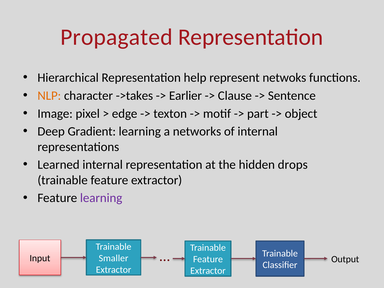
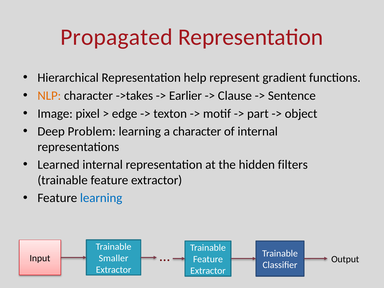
netwoks: netwoks -> gradient (284, 78)
Gradient: Gradient -> Problem (92, 131)
a networks: networks -> character (197, 131)
drops: drops -> filters (293, 165)
learning colour: purple -> blue (101, 198)
